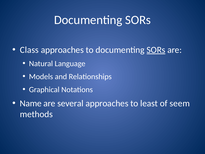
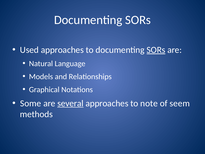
Class: Class -> Used (29, 50)
Name: Name -> Some (31, 103)
several underline: none -> present (70, 103)
least: least -> note (149, 103)
